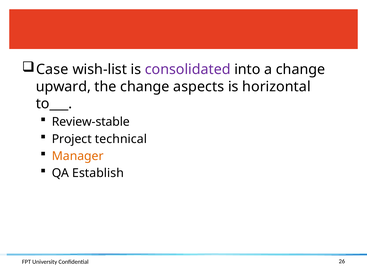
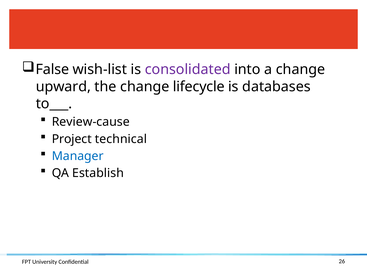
Case: Case -> False (52, 70)
aspects: aspects -> lifecycle (199, 87)
horizontal: horizontal -> databases (276, 87)
Review-stable: Review-stable -> Review-cause (91, 122)
Manager colour: orange -> blue (78, 156)
